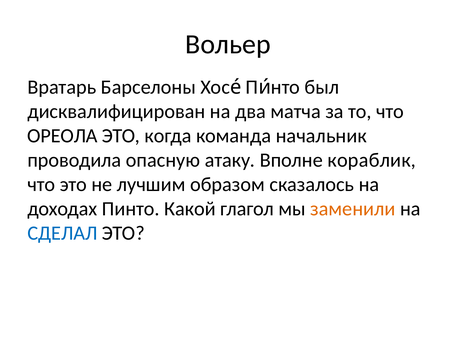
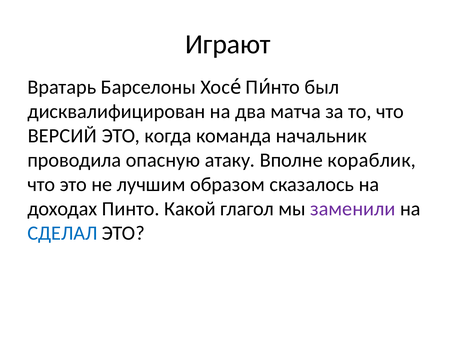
Вольер: Вольер -> Играют (228, 44)
ОРЕОЛА: ОРЕОЛА -> ВЕРСИЙ (62, 136)
заменили colour: orange -> purple (353, 209)
